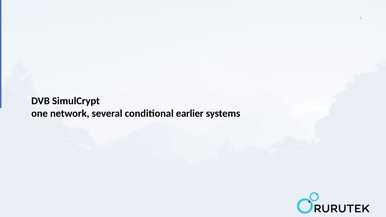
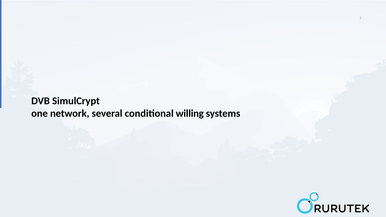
earlier: earlier -> willing (190, 113)
